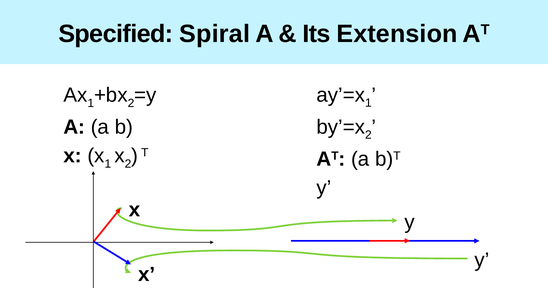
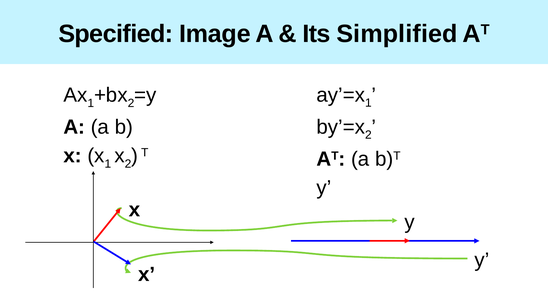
Spiral: Spiral -> Image (215, 34)
Extension: Extension -> Simplified (397, 34)
